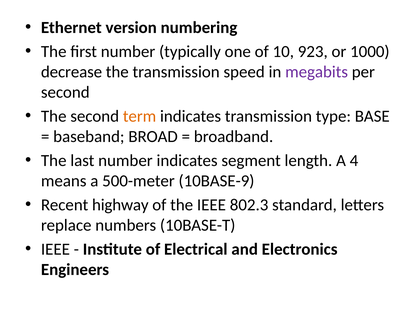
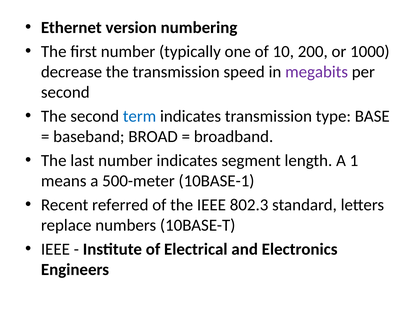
923: 923 -> 200 (313, 51)
term colour: orange -> blue (140, 116)
4: 4 -> 1 (354, 160)
10BASE-9: 10BASE-9 -> 10BASE-1 (217, 181)
highway: highway -> referred (120, 205)
